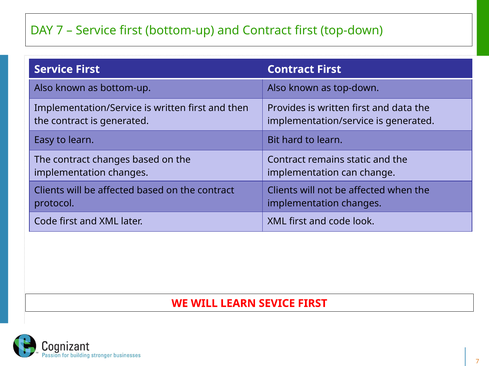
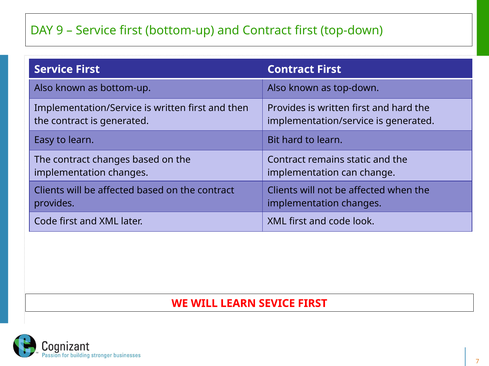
DAY 7: 7 -> 9 (60, 31)
and data: data -> hard (402, 108)
protocol: protocol -> provides (54, 204)
